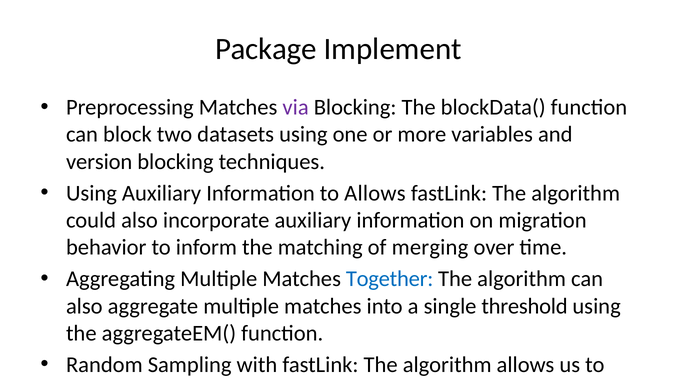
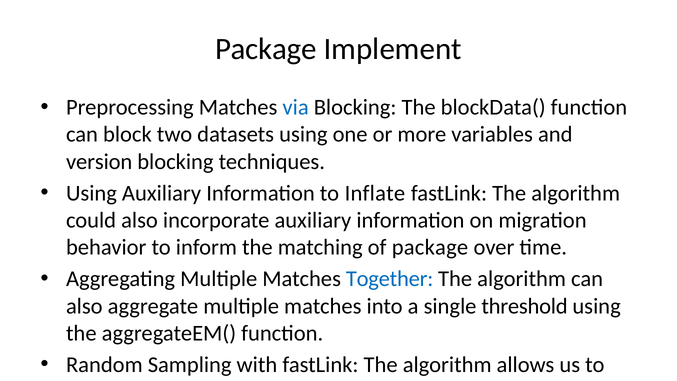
via colour: purple -> blue (296, 107)
to Allows: Allows -> Inflate (375, 193)
of merging: merging -> package (430, 247)
